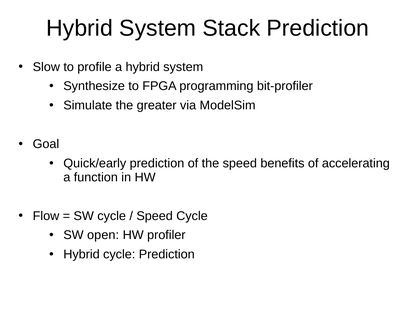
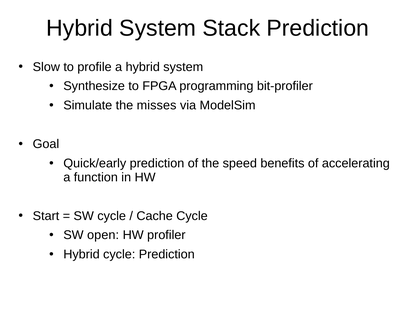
greater: greater -> misses (157, 105)
Flow: Flow -> Start (46, 216)
Speed: Speed -> Cache (155, 216)
